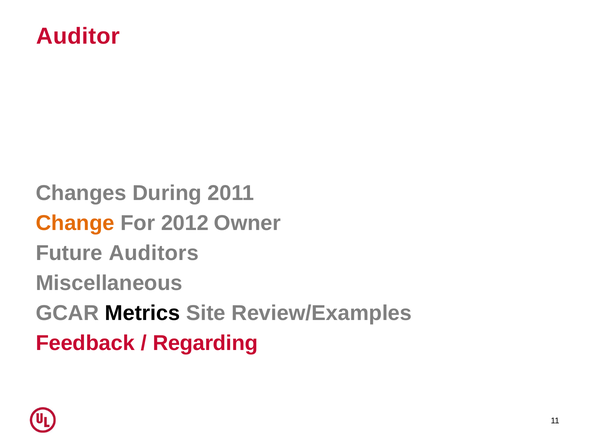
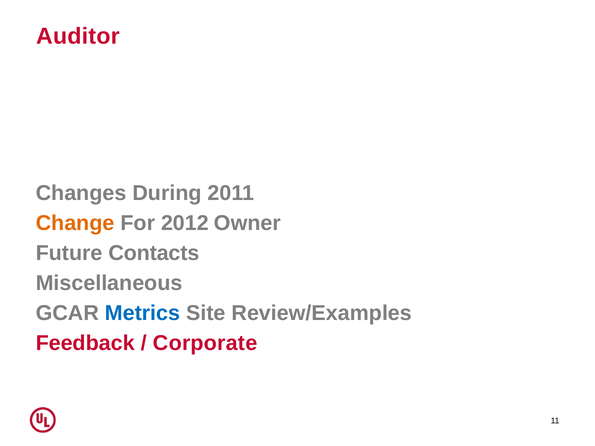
Auditors: Auditors -> Contacts (154, 253)
Metrics colour: black -> blue (143, 313)
Regarding: Regarding -> Corporate (205, 343)
